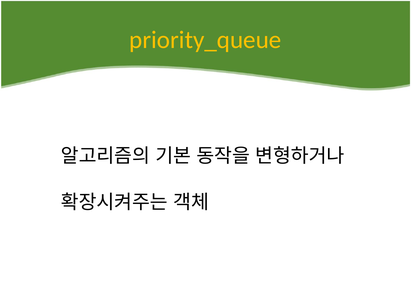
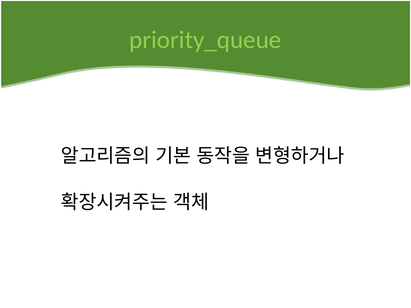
priority_queue colour: yellow -> light green (205, 40)
